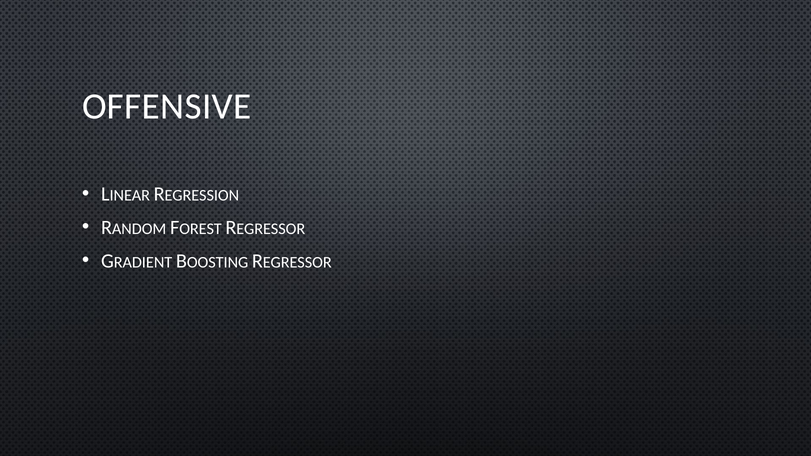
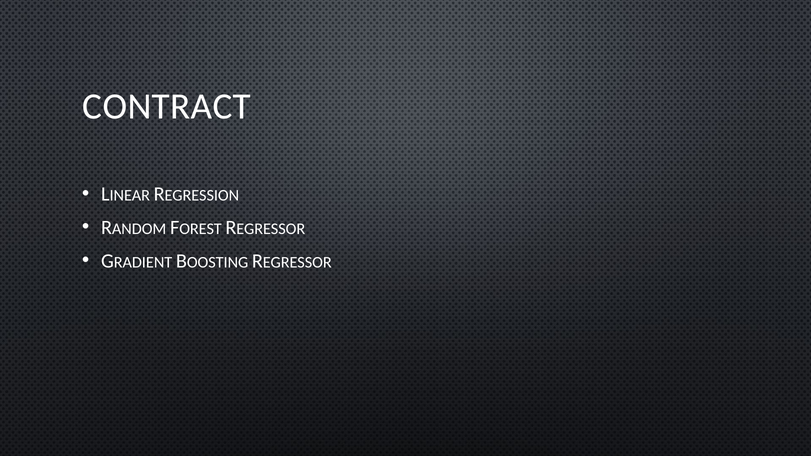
OFFENSIVE: OFFENSIVE -> CONTRACT (167, 107)
